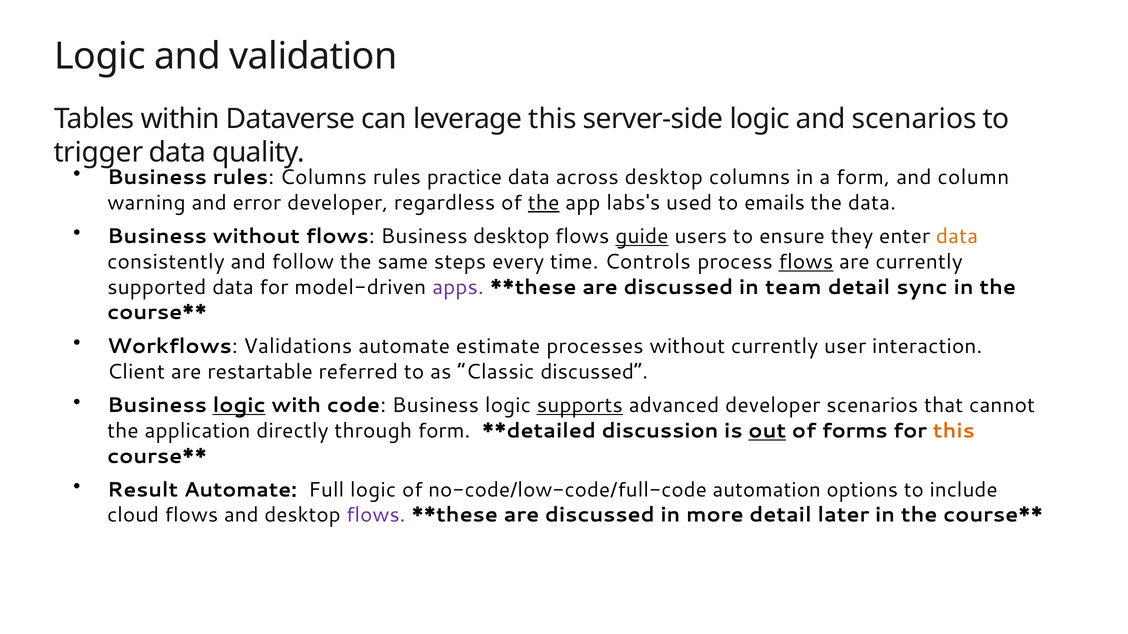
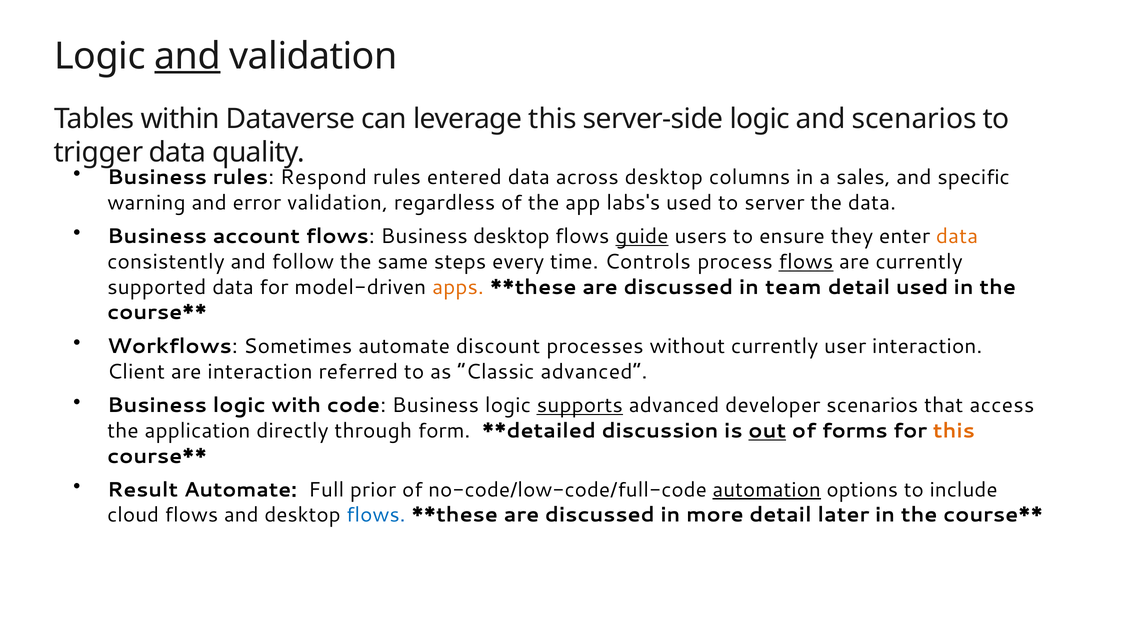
and underline: none -> present (188, 56)
rules Columns: Columns -> Respond (323, 177)
practice: practice -> entered (464, 177)
a form: form -> sales (863, 177)
column: column -> specific (974, 177)
error developer: developer -> validation (338, 203)
the underline: present -> none (544, 203)
emails: emails -> server (774, 203)
Business without: without -> account (256, 237)
apps colour: purple -> orange (458, 287)
detail sync: sync -> used (922, 287)
Validations: Validations -> Sometimes (298, 347)
estimate: estimate -> discount (498, 347)
are restartable: restartable -> interaction (260, 372)
Classic discussed: discussed -> advanced (594, 372)
logic underline: present -> none (239, 406)
cannot: cannot -> access (1002, 406)
Full logic: logic -> prior (373, 490)
automation underline: none -> present (767, 490)
flows colour: purple -> blue (376, 515)
